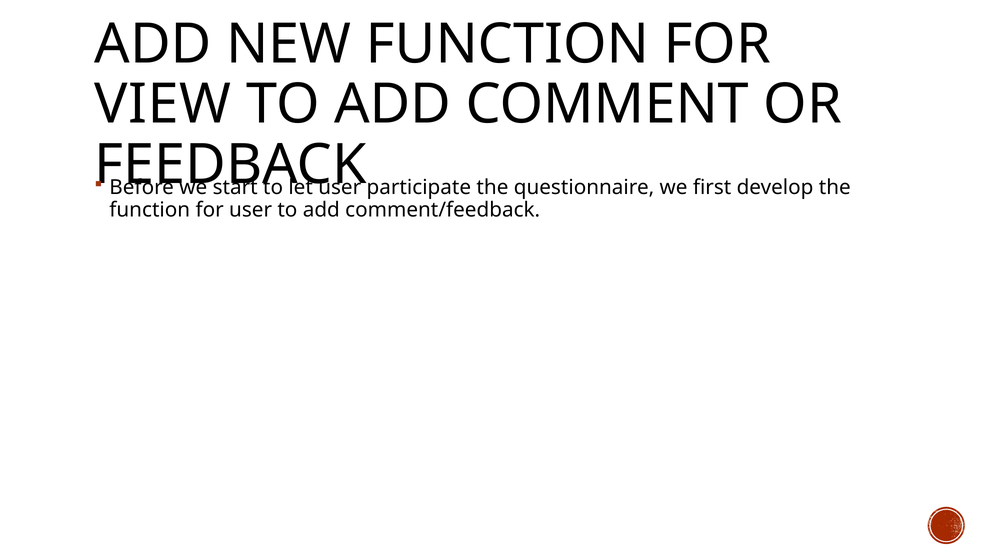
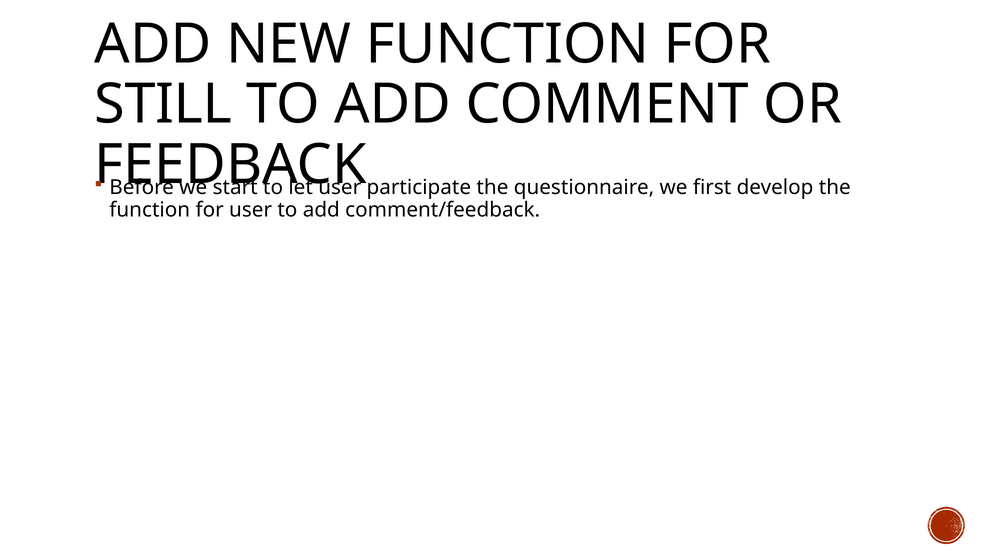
VIEW: VIEW -> STILL (163, 105)
